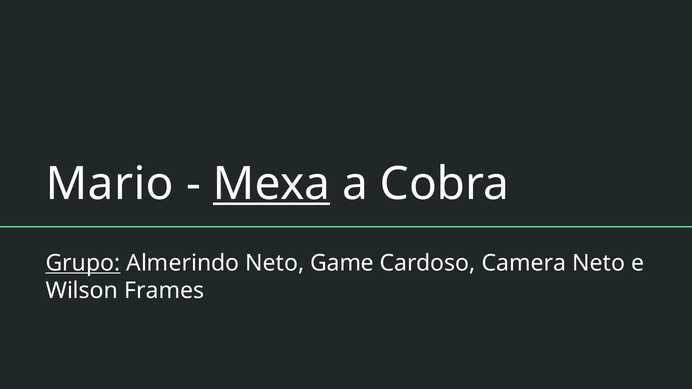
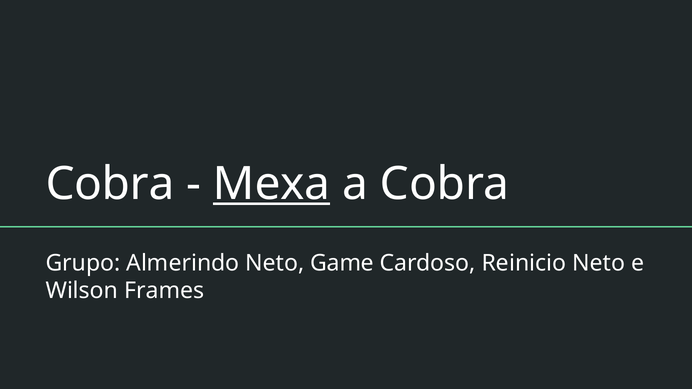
Mario: Mario -> Cobra (110, 184)
Grupo underline: present -> none (83, 263)
Camera: Camera -> Reinicio (524, 263)
